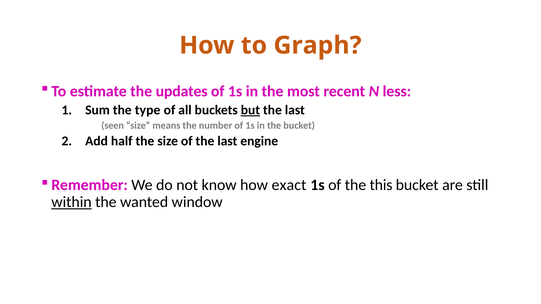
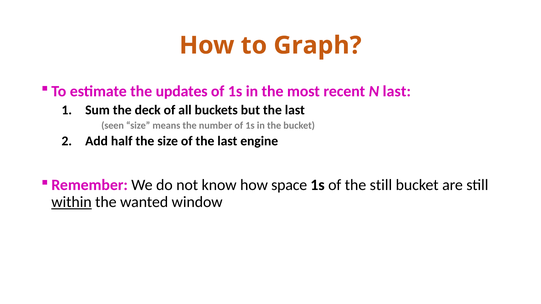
N less: less -> last (397, 91)
type: type -> deck (148, 110)
but underline: present -> none (250, 110)
exact: exact -> space (289, 185)
the this: this -> still (381, 185)
